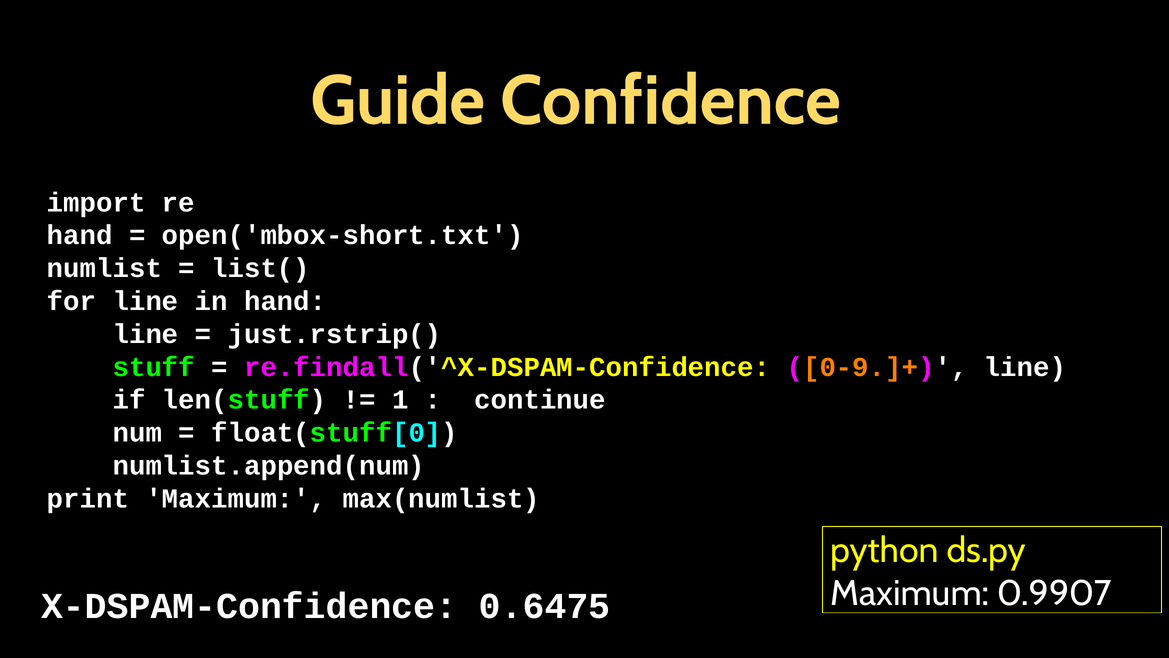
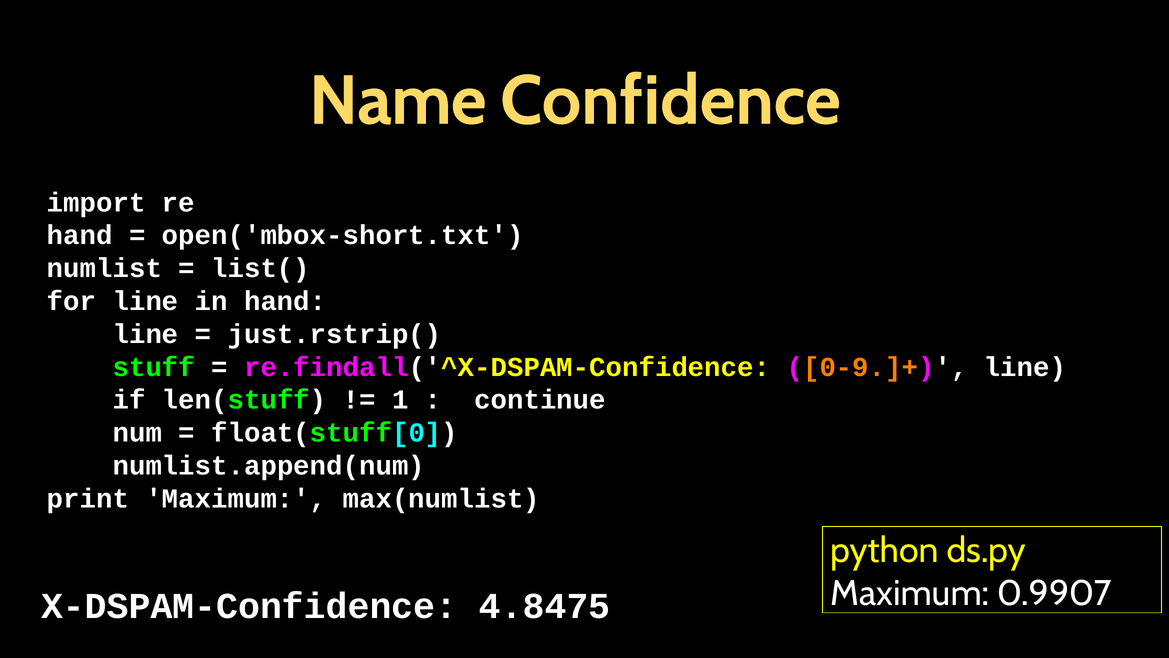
Guide: Guide -> Name (398, 101)
0.6475: 0.6475 -> 4.8475 (545, 606)
